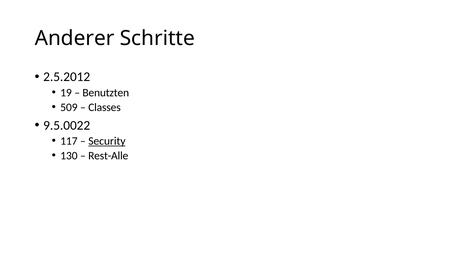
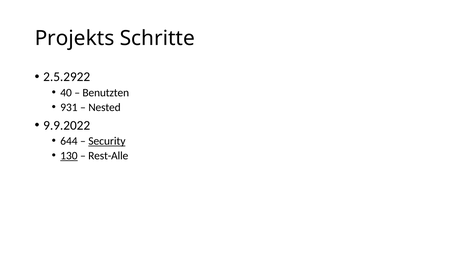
Anderer: Anderer -> Projekts (75, 38)
2.5.2012: 2.5.2012 -> 2.5.2922 (67, 77)
19: 19 -> 40 (66, 93)
509: 509 -> 931 (69, 107)
Classes: Classes -> Nested (105, 107)
9.5.0022: 9.5.0022 -> 9.9.2022 (67, 125)
117: 117 -> 644 (69, 141)
130 underline: none -> present (69, 156)
